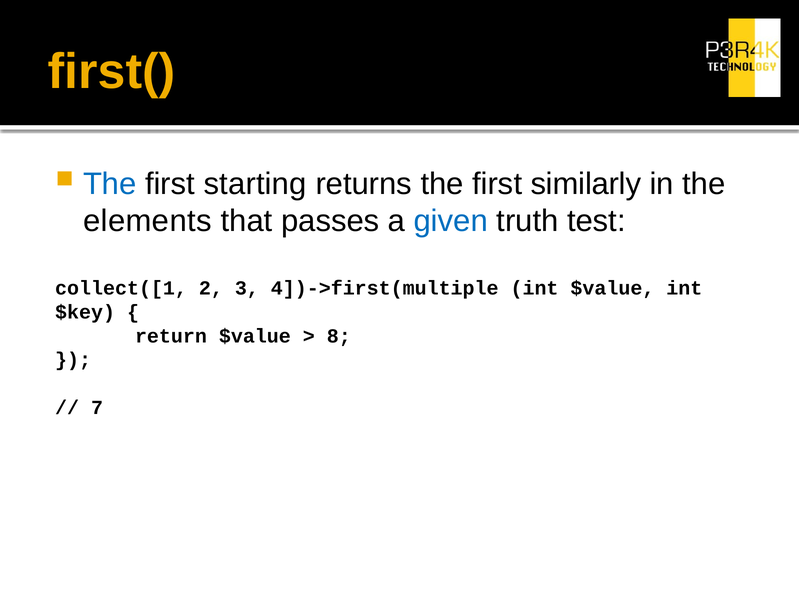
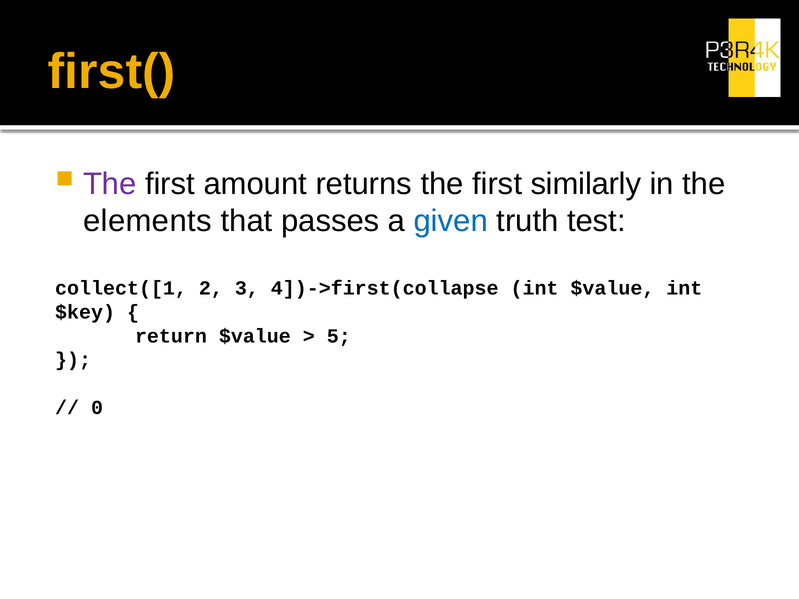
The colour: blue -> purple (110, 184)
starting: starting -> amount (255, 184)
4])->first(multiple: 4])->first(multiple -> 4])->first(collapse (385, 288)
8: 8 -> 5 (339, 336)
7: 7 -> 0 (97, 408)
